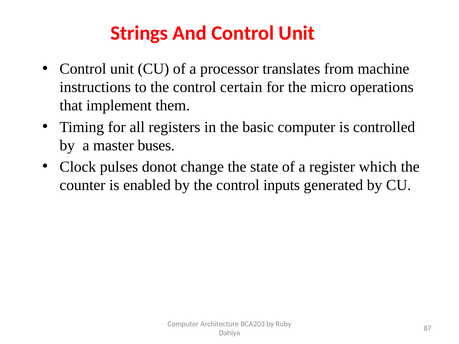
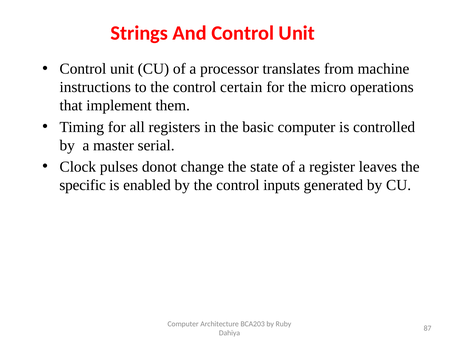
buses: buses -> serial (156, 145)
which: which -> leaves (378, 167)
counter: counter -> specific (83, 185)
